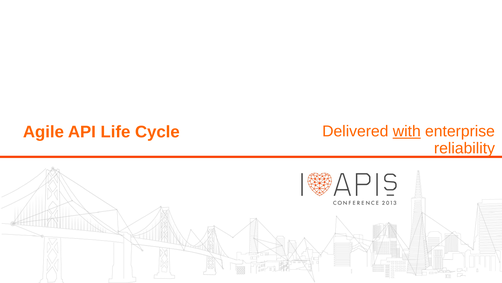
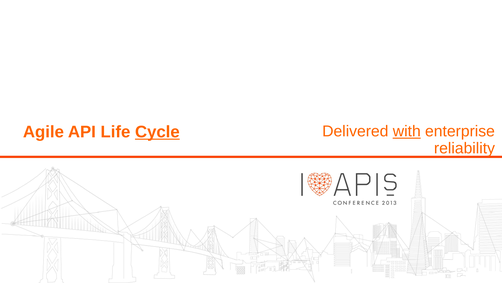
Cycle underline: none -> present (157, 132)
